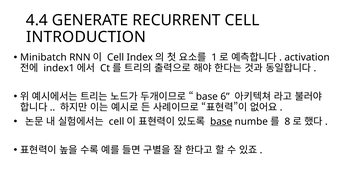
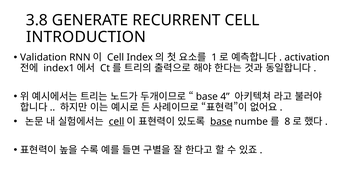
4.4: 4.4 -> 3.8 (37, 20)
Minibatch: Minibatch -> Validation (43, 57)
6: 6 -> 4 (225, 97)
cell underline: none -> present (117, 122)
